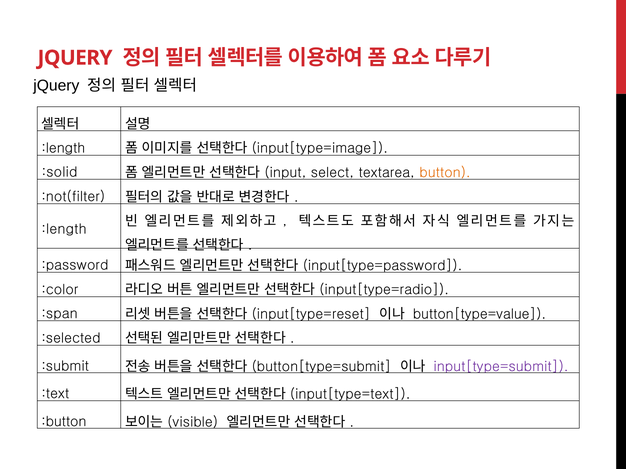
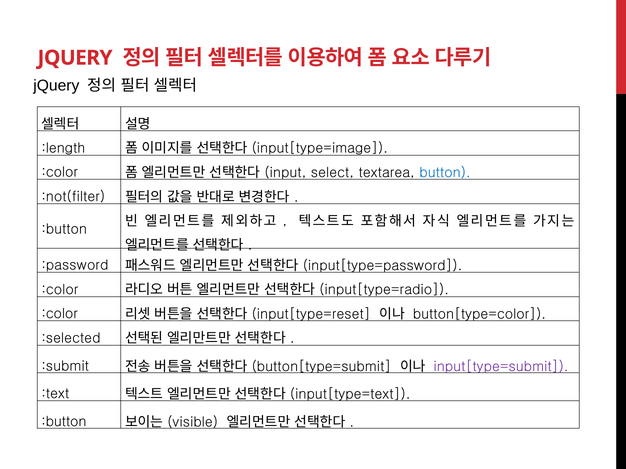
:solid: :solid -> :color (60, 172)
button colour: orange -> blue (445, 173)
:length: :length -> :button (64, 229)
:span: :span -> :color (60, 314)
button[type=value: button[type=value -> button[type=color (479, 314)
